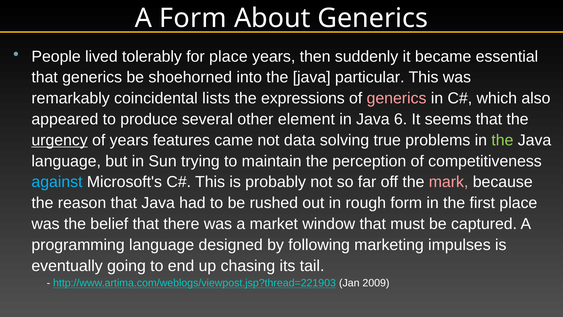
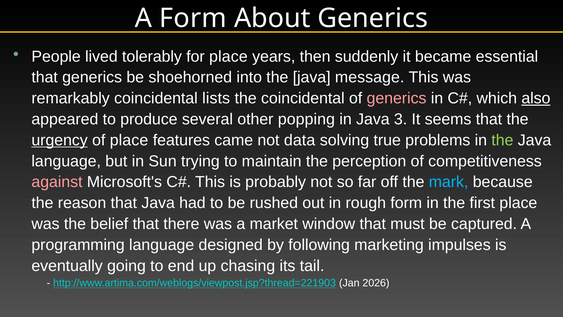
particular: particular -> message (370, 77)
the expressions: expressions -> coincidental (303, 98)
also underline: none -> present (536, 98)
element: element -> popping (306, 119)
6: 6 -> 3 (401, 119)
of years: years -> place (129, 140)
against colour: light blue -> pink (57, 182)
mark colour: pink -> light blue (449, 182)
2009: 2009 -> 2026 (376, 283)
